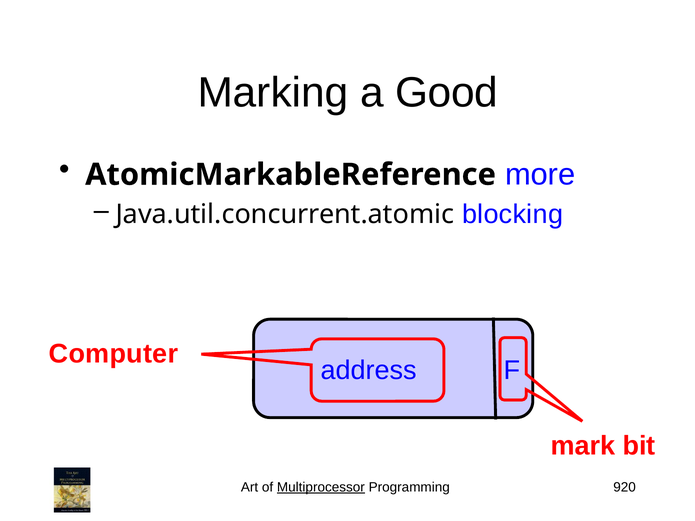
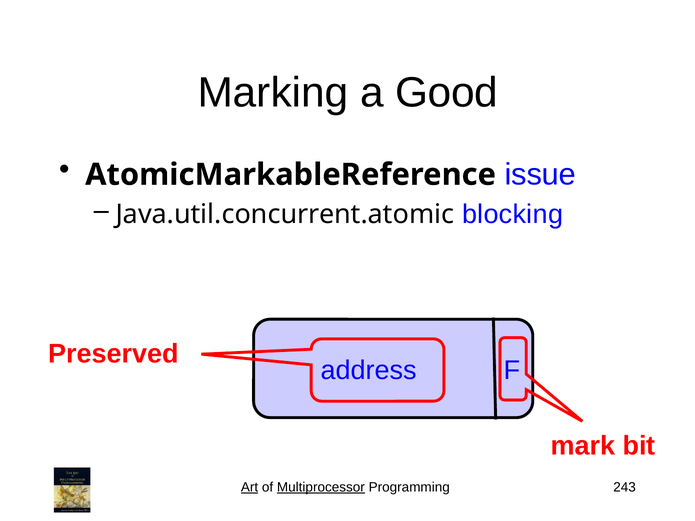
more: more -> issue (540, 175)
Computer: Computer -> Preserved (114, 354)
Art underline: none -> present (250, 487)
920: 920 -> 243 (625, 487)
